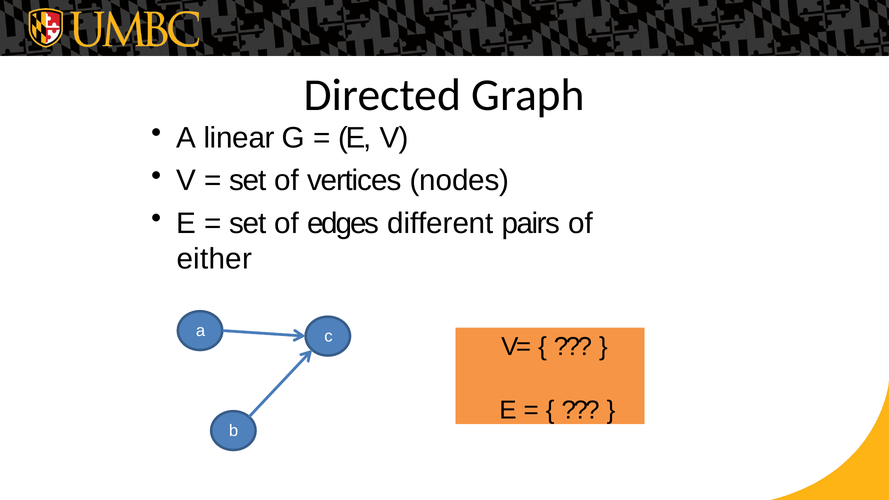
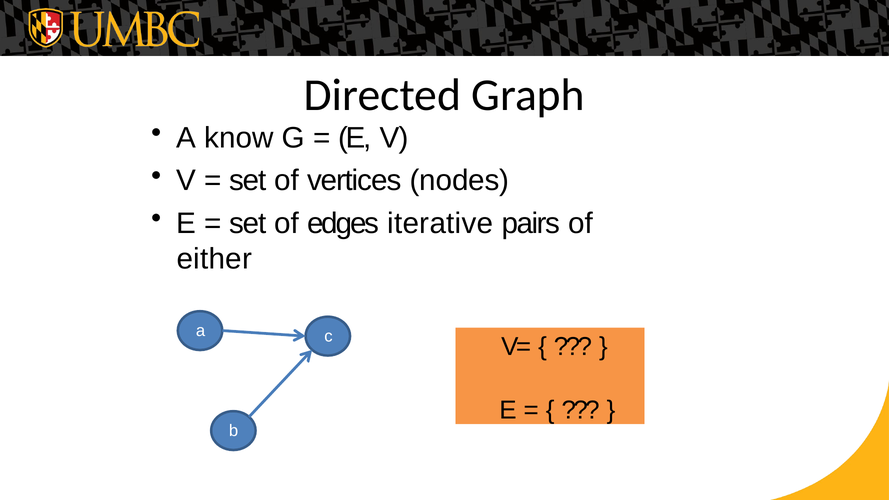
linear: linear -> know (239, 138)
different: different -> iterative (440, 223)
